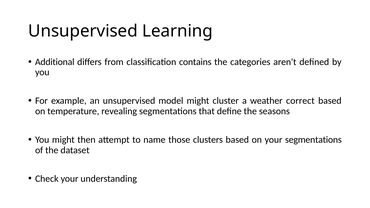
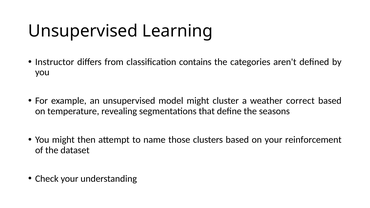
Additional: Additional -> Instructor (55, 62)
your segmentations: segmentations -> reinforcement (313, 140)
